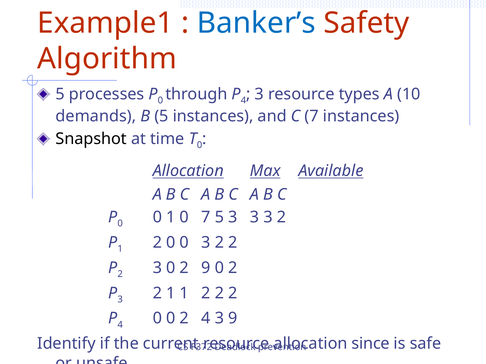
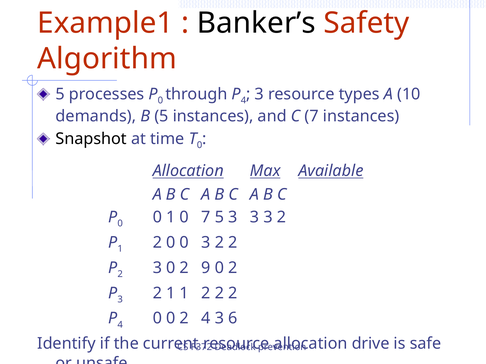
Banker’s colour: blue -> black (256, 23)
3 9: 9 -> 6 (233, 319)
since: since -> drive (371, 344)
